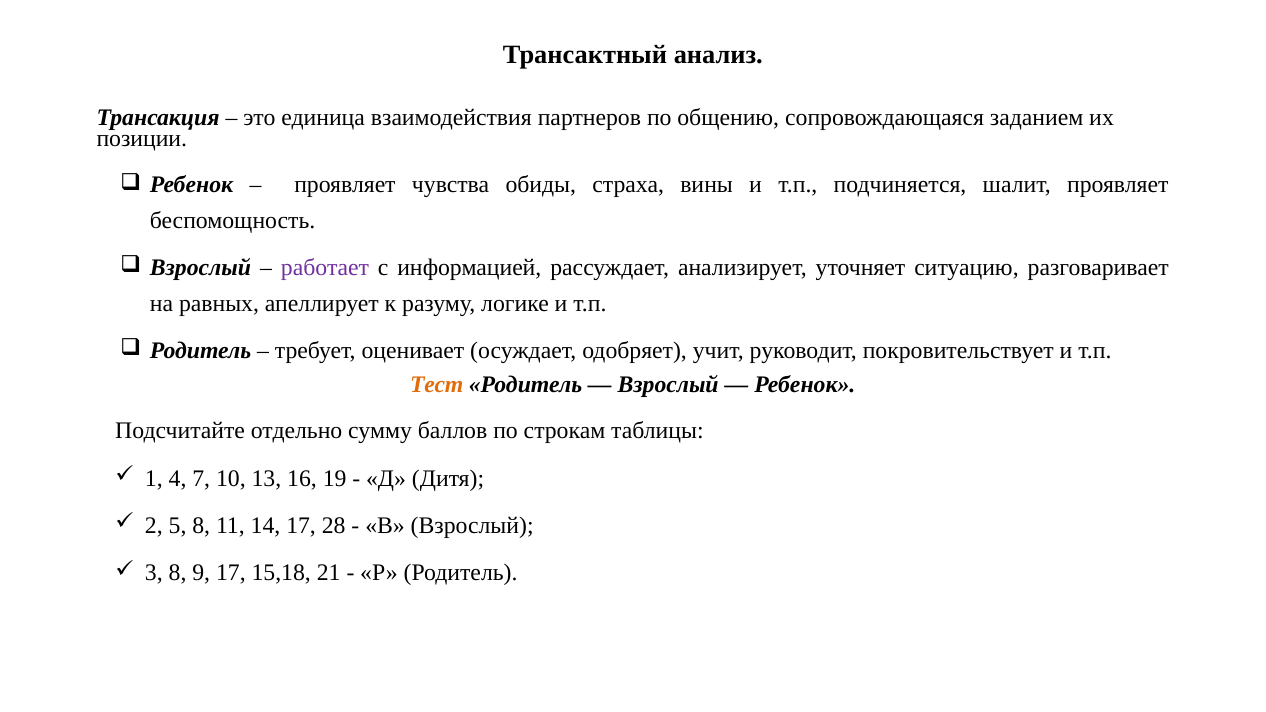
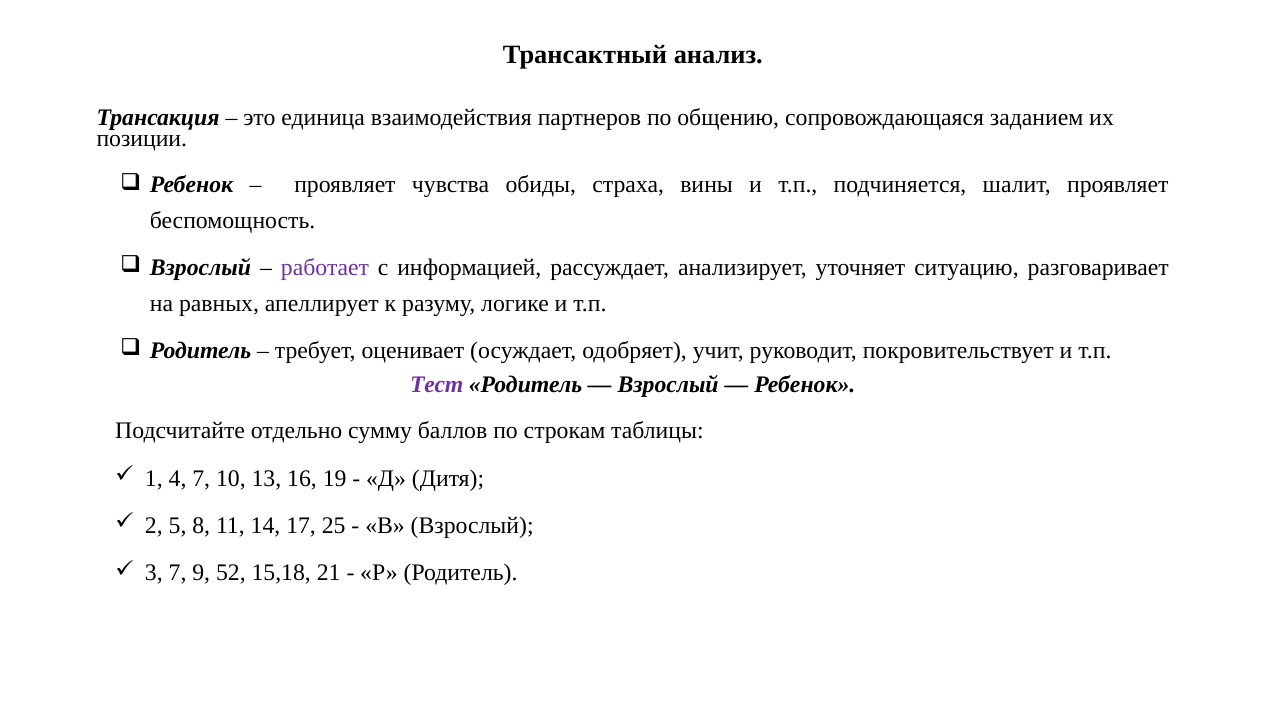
Тест colour: orange -> purple (437, 385)
28: 28 -> 25 (334, 526)
3 8: 8 -> 7 (178, 573)
9 17: 17 -> 52 (231, 573)
